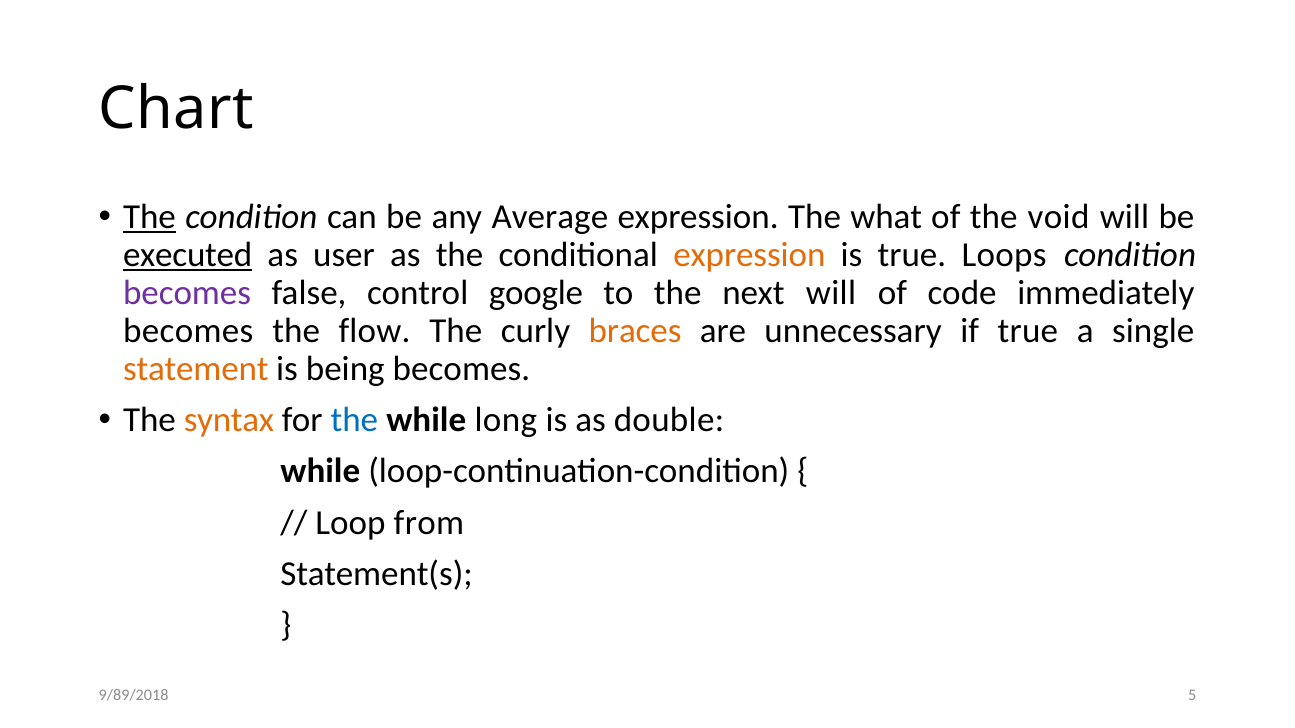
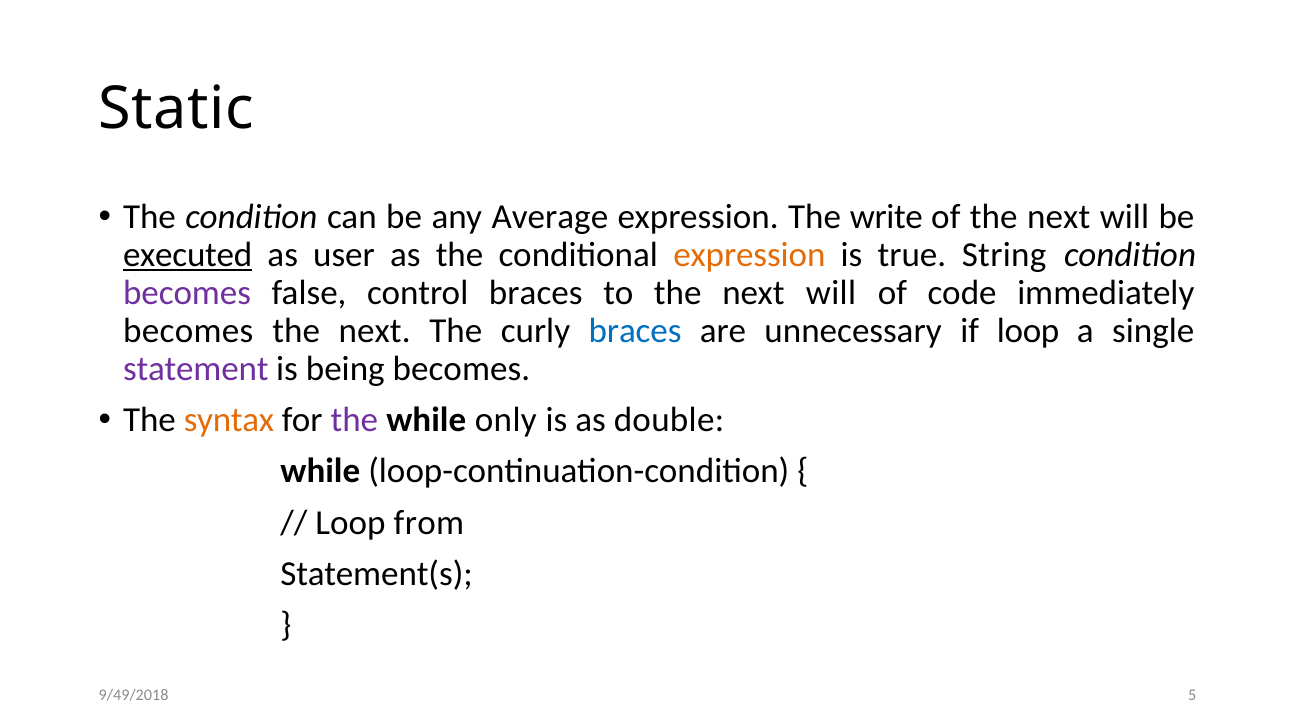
Chart: Chart -> Static (176, 109)
The underline: present -> none (149, 217)
what: what -> write (886, 217)
of the void: void -> next (1059, 217)
Loops: Loops -> String (1004, 255)
control google: google -> braces (536, 293)
flow: flow -> next (375, 331)
braces colour: orange -> blue (635, 331)
if true: true -> loop (1028, 331)
statement colour: orange -> purple (196, 369)
the colour: blue -> purple (354, 420)
long: long -> only (506, 420)
9/89/2018: 9/89/2018 -> 9/49/2018 (134, 696)
